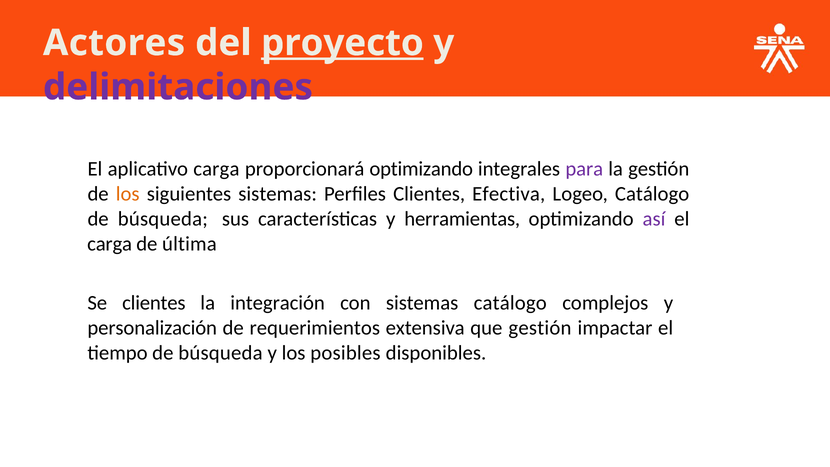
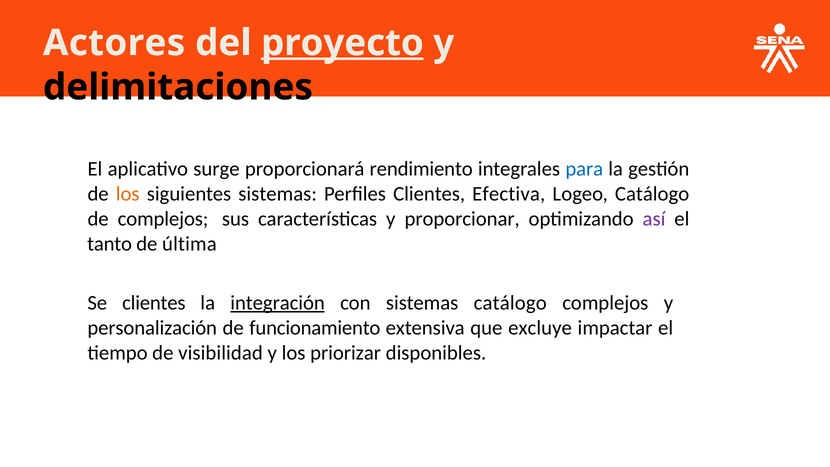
delimitaciones colour: purple -> black (178, 87)
aplicativo carga: carga -> surge (216, 169)
proporcionará optimizando: optimizando -> rendimiento (421, 169)
para colour: purple -> blue (584, 169)
búsqueda: búsqueda -> complejos (163, 219)
herramientas: herramientas -> proporcionar (462, 219)
carga: carga -> tanto (110, 244)
integración underline: none -> present (278, 303)
requerimientos: requerimientos -> funcionamiento (315, 328)
que gestión: gestión -> excluye (540, 328)
tiempo de búsqueda: búsqueda -> visibilidad (221, 353)
posibles: posibles -> priorizar (346, 353)
